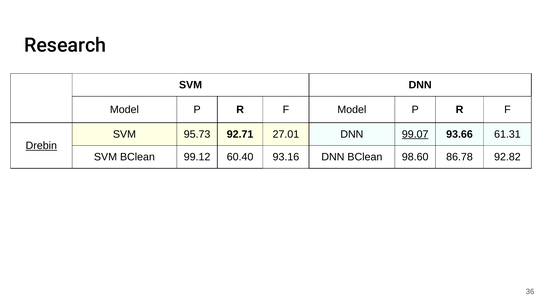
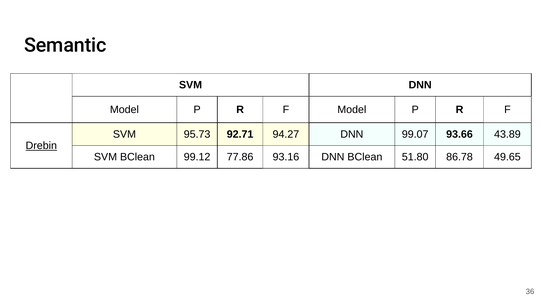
Research: Research -> Semantic (65, 45)
27.01: 27.01 -> 94.27 (286, 134)
99.07 underline: present -> none (415, 134)
61.31: 61.31 -> 43.89 (507, 134)
60.40: 60.40 -> 77.86 (240, 157)
98.60: 98.60 -> 51.80 (415, 157)
92.82: 92.82 -> 49.65 (507, 157)
